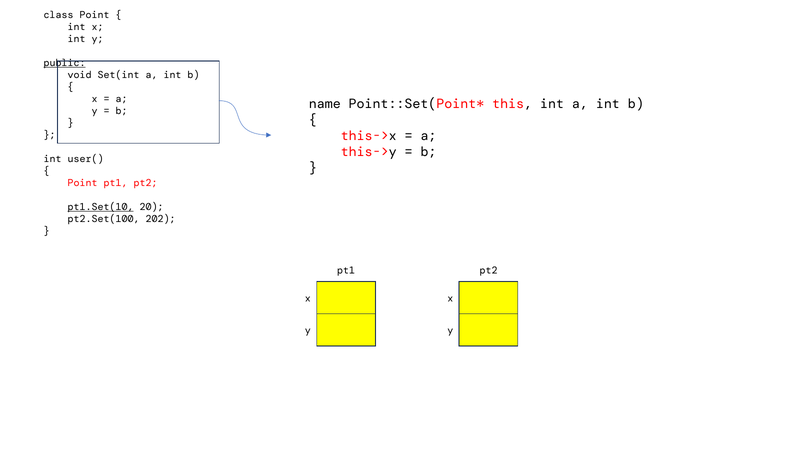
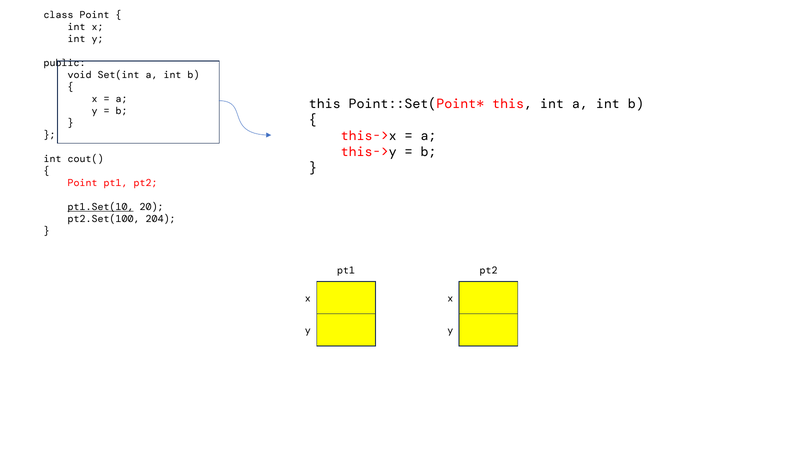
public underline: present -> none (65, 63)
name: name -> this (325, 104)
user(: user( -> cout( (86, 159)
202: 202 -> 204 (161, 219)
